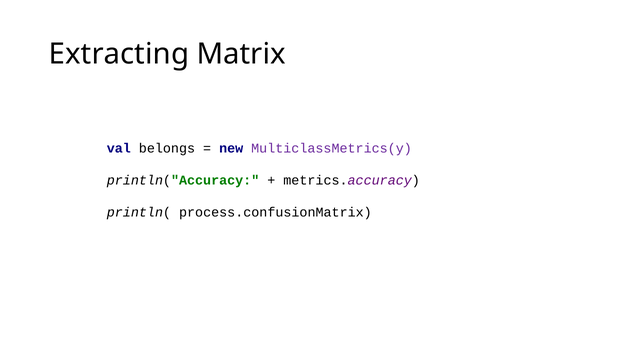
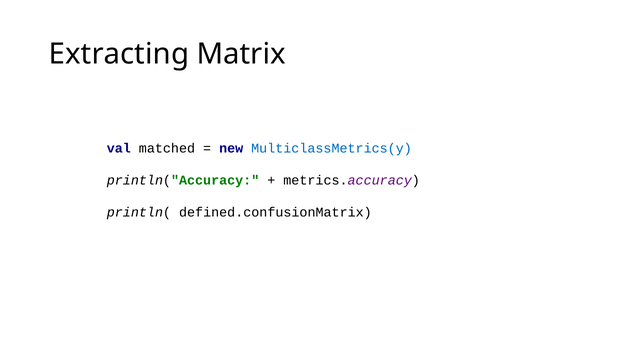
belongs: belongs -> matched (167, 148)
MulticlassMetrics(y colour: purple -> blue (332, 148)
process.confusionMatrix: process.confusionMatrix -> defined.confusionMatrix (275, 212)
